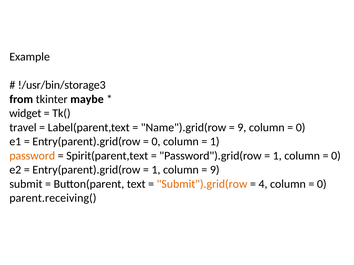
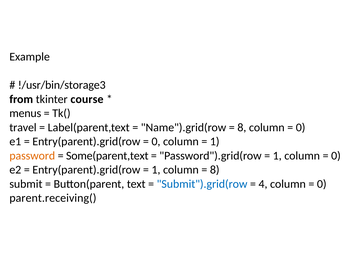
maybe: maybe -> course (87, 99)
widget: widget -> menus (25, 113)
9: 9 -> 8 (242, 128)
Spirit(parent,text: Spirit(parent,text -> Some(parent,text (107, 156)
9: 9 -> 8 (215, 170)
Submit").grid(row colour: orange -> blue (202, 184)
